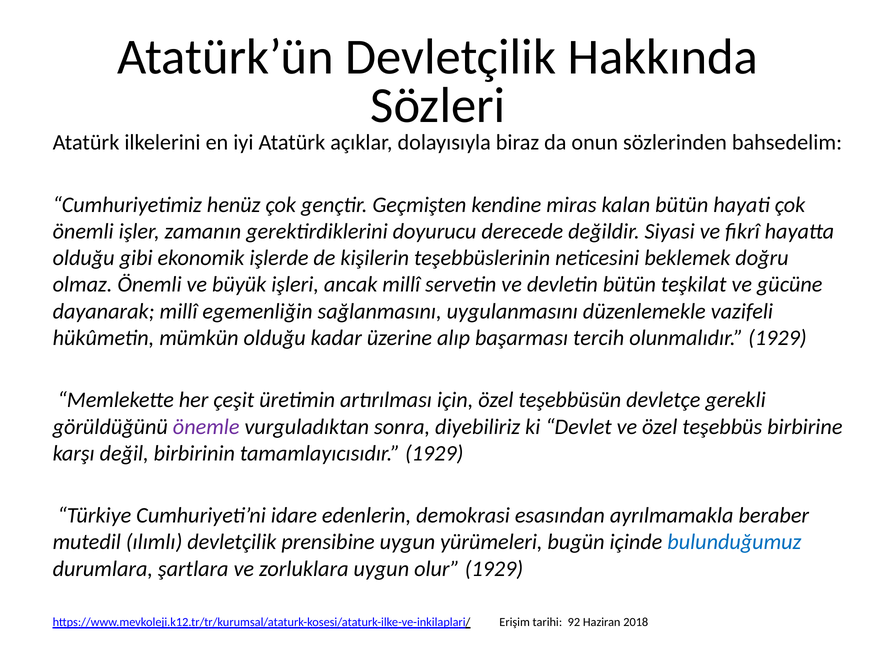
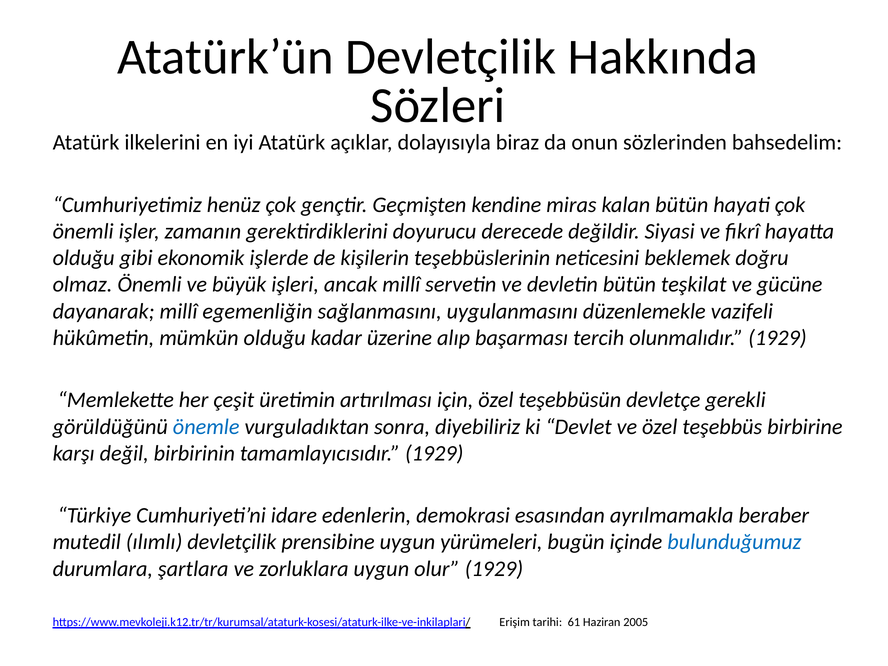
önemle colour: purple -> blue (206, 427)
92: 92 -> 61 (574, 622)
2018: 2018 -> 2005 (636, 622)
